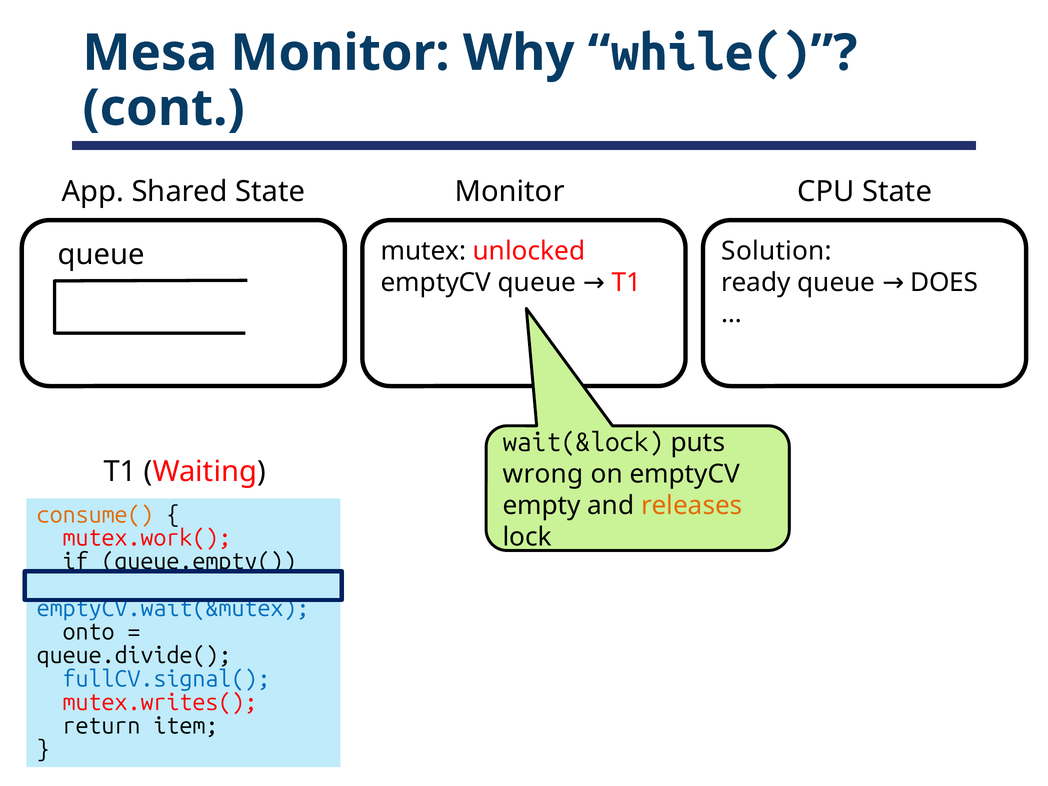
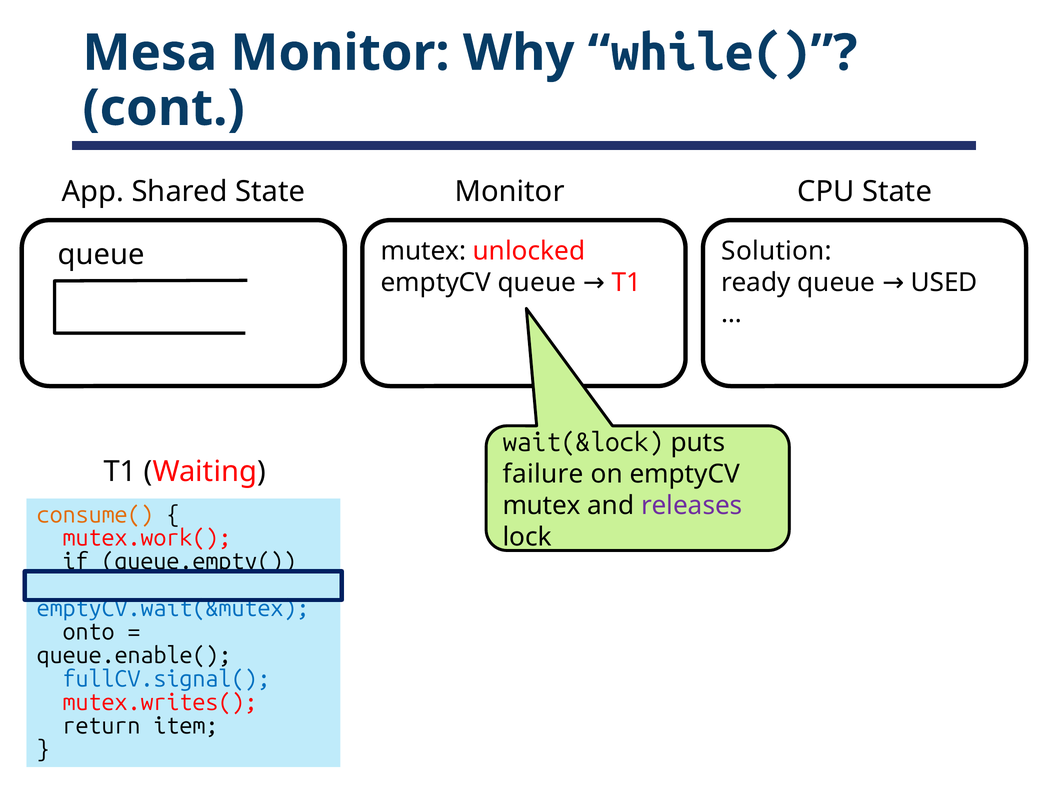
DOES: DOES -> USED (944, 282)
wrong: wrong -> failure (543, 474)
empty: empty -> mutex (542, 506)
releases colour: orange -> purple (692, 506)
queue.divide(: queue.divide( -> queue.enable( (134, 656)
